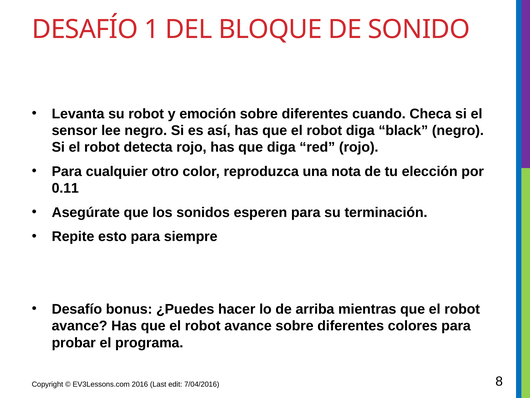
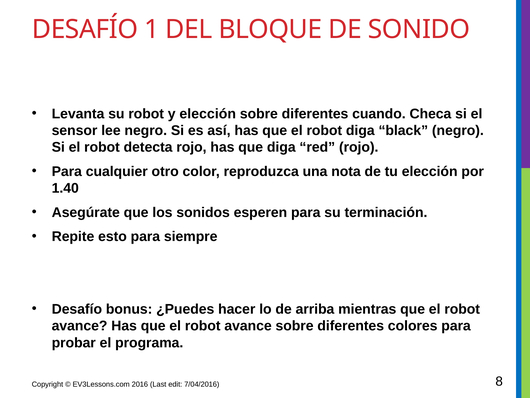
y emoción: emoción -> elección (208, 114)
0.11: 0.11 -> 1.40 (65, 188)
